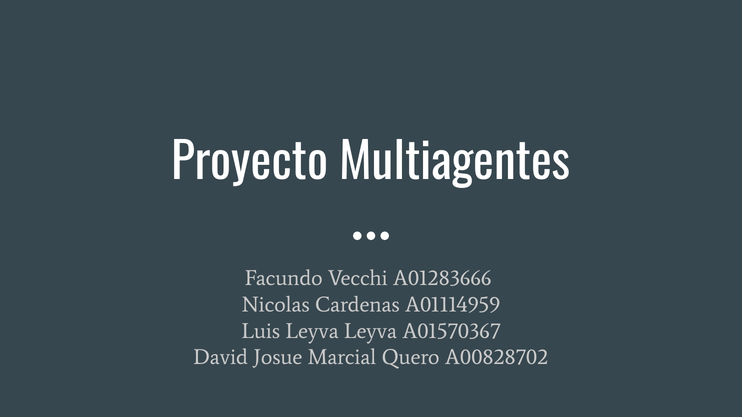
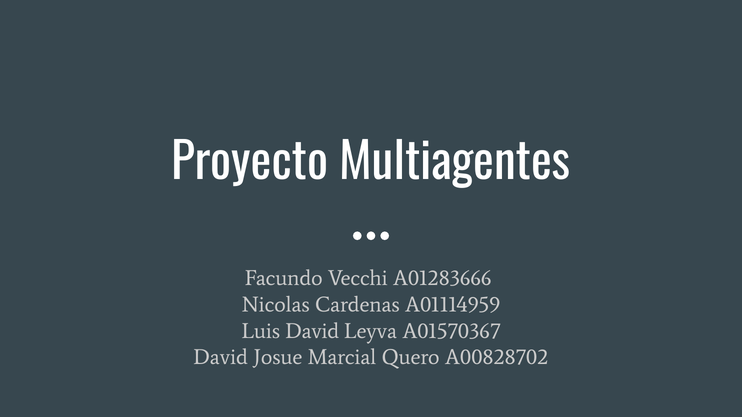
Luis Leyva: Leyva -> David (312, 331)
